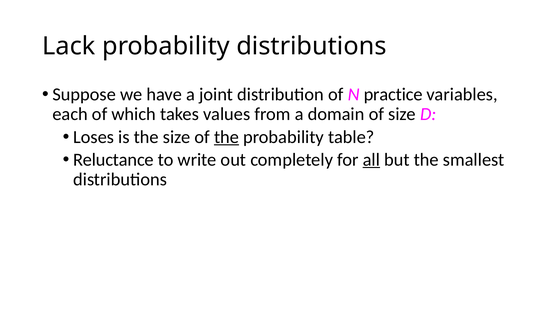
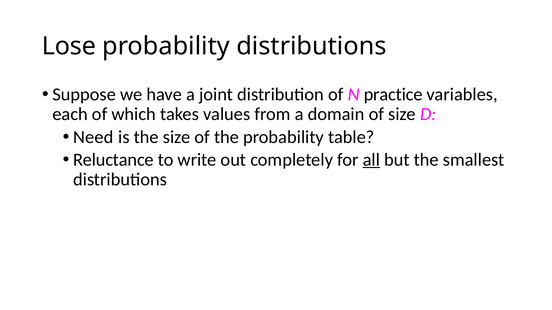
Lack: Lack -> Lose (69, 46)
Loses: Loses -> Need (93, 137)
the underline: present -> none (226, 137)
